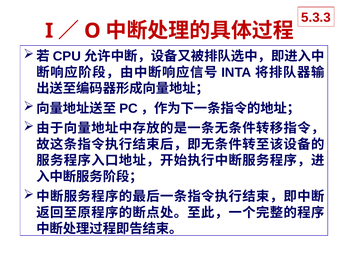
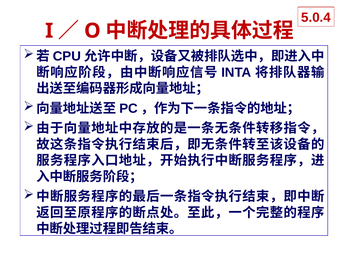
5.3.3: 5.3.3 -> 5.0.4 (316, 18)
